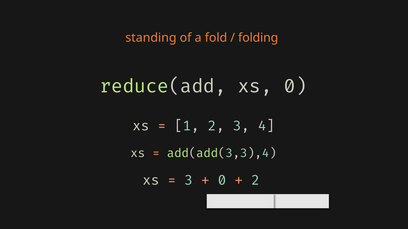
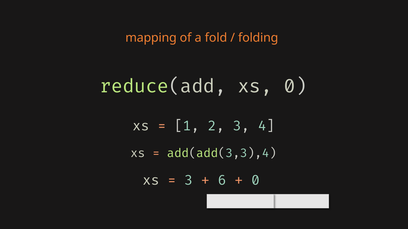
standing: standing -> mapping (151, 38)
0: 0 -> 6 (222, 181)
2: 2 -> 0 (255, 181)
